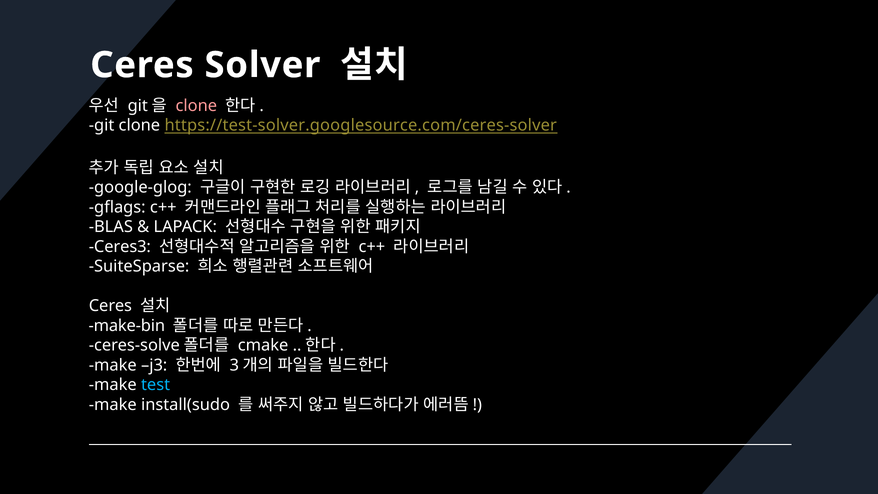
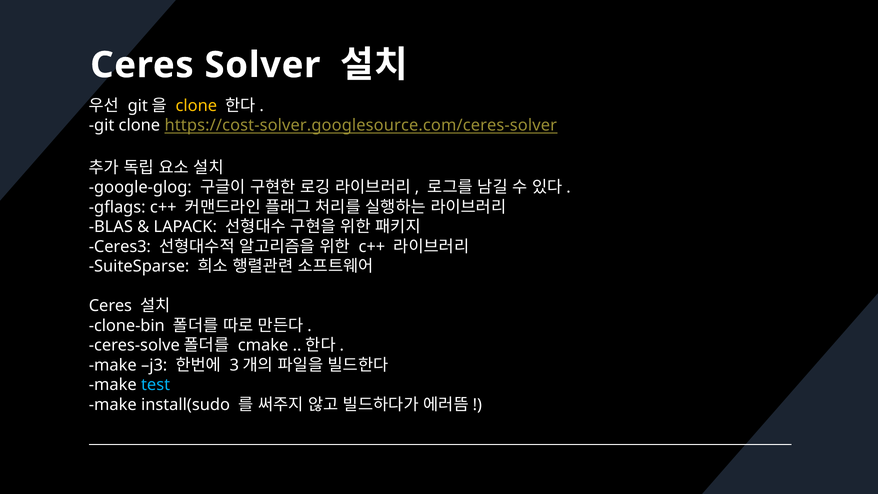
clone colour: pink -> yellow (196, 106)
https://test-solver.googlesource.com/ceres-solver: https://test-solver.googlesource.com/ceres-solver -> https://cost-solver.googlesource.com/ceres-solver (361, 125)
make-bin: make-bin -> clone-bin (127, 326)
